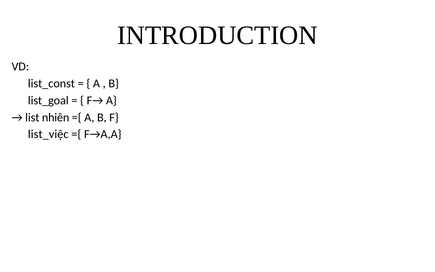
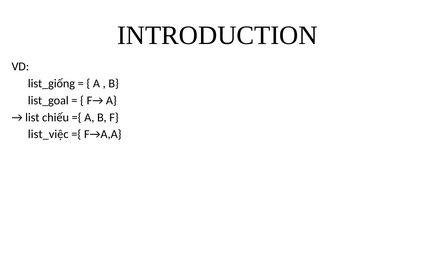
list_const: list_const -> list_giống (51, 83)
nhiên: nhiên -> chiếu (56, 117)
